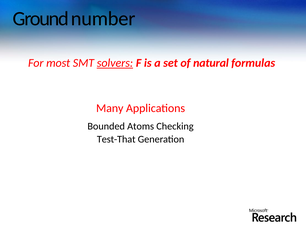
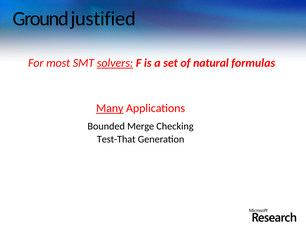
number: number -> justified (103, 19)
Many underline: none -> present (110, 108)
Atoms: Atoms -> Merge (141, 126)
